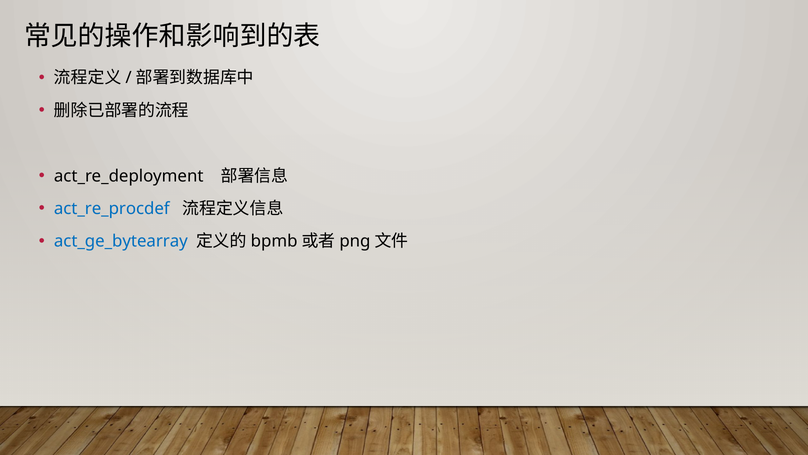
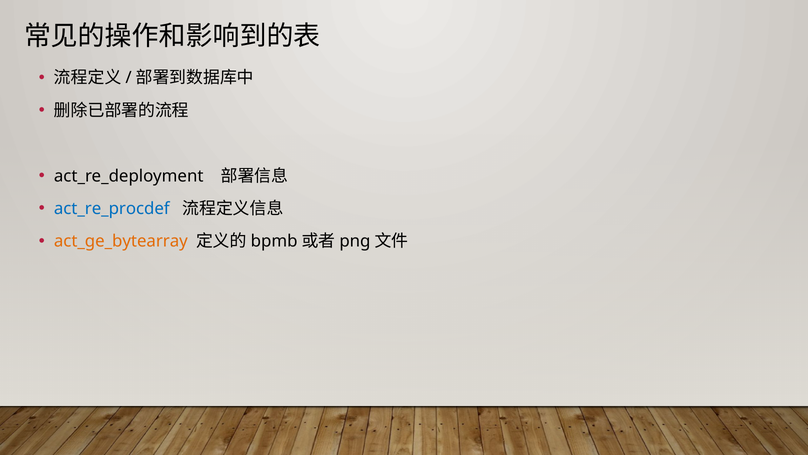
act_ge_bytearray colour: blue -> orange (121, 241)
